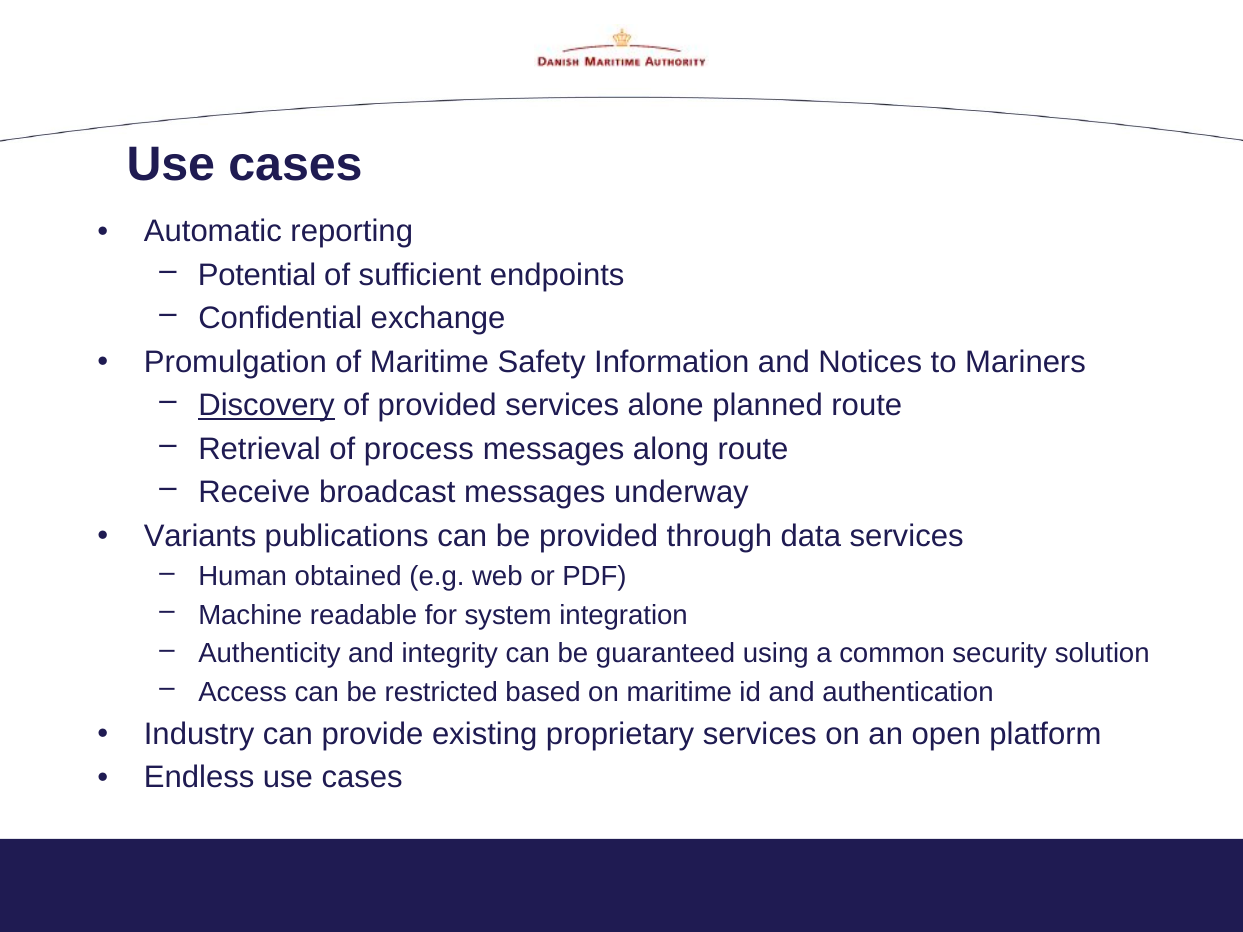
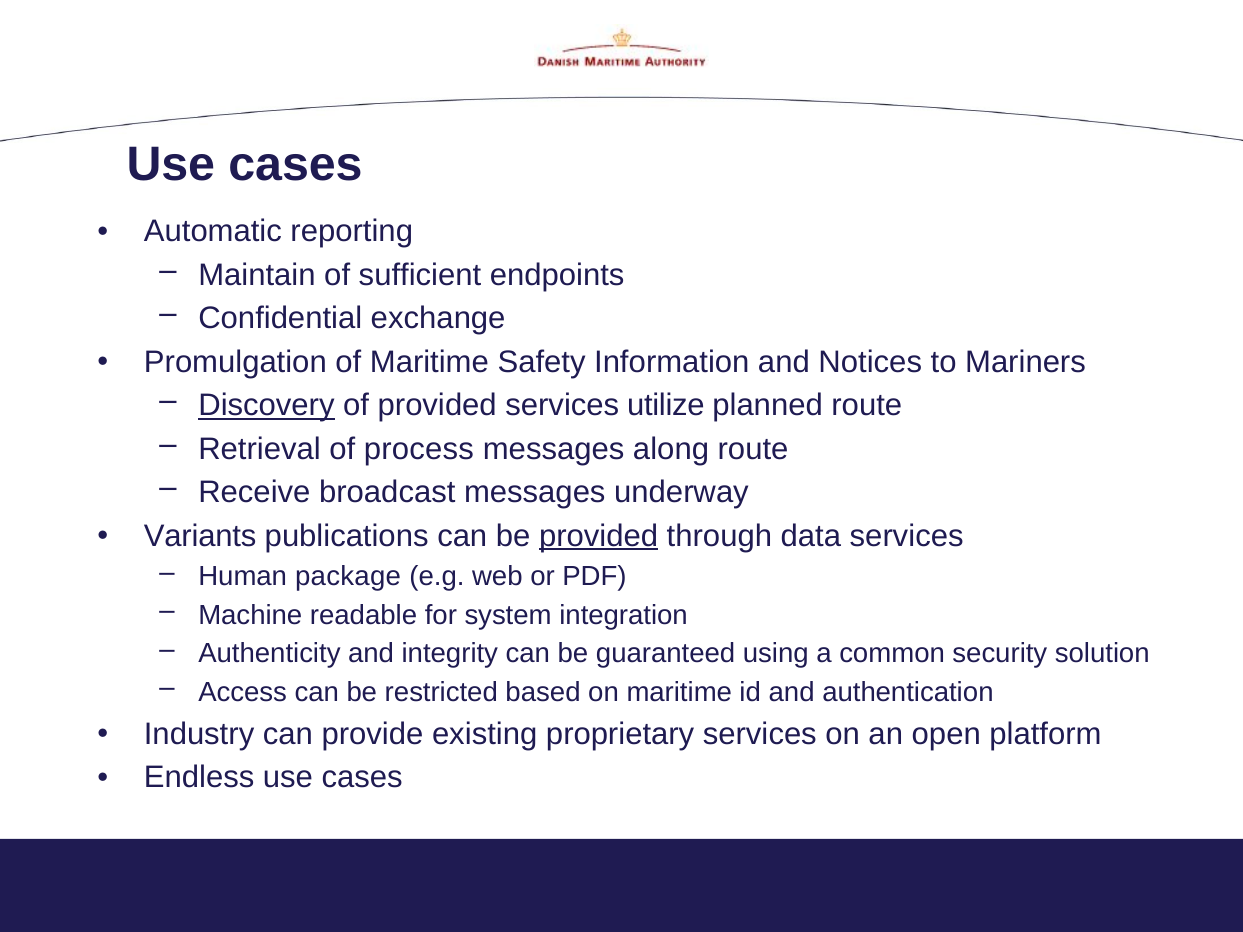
Potential: Potential -> Maintain (257, 275)
alone: alone -> utilize (666, 406)
provided underline: none -> present (599, 536)
obtained: obtained -> package (348, 577)
